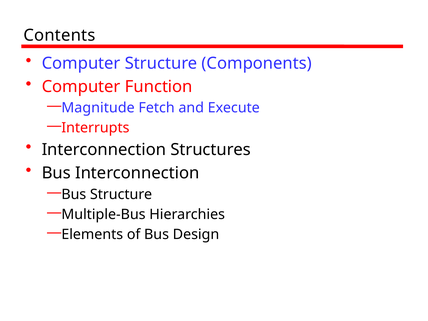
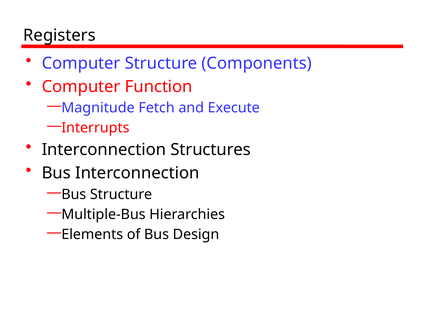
Contents: Contents -> Registers (60, 35)
